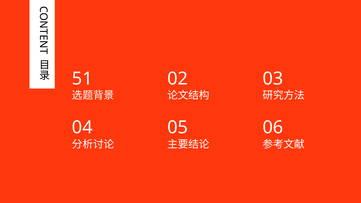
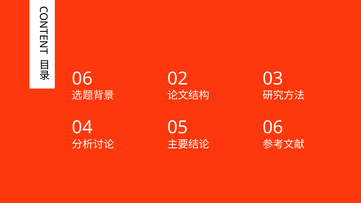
51: 51 -> 06 (82, 79)
